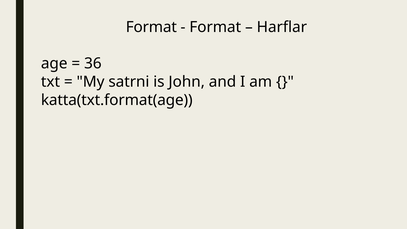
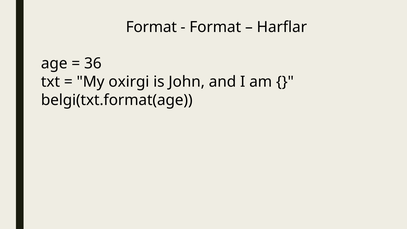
satrni: satrni -> oxirgi (129, 82)
katta(txt.format(age: katta(txt.format(age -> belgi(txt.format(age (117, 100)
